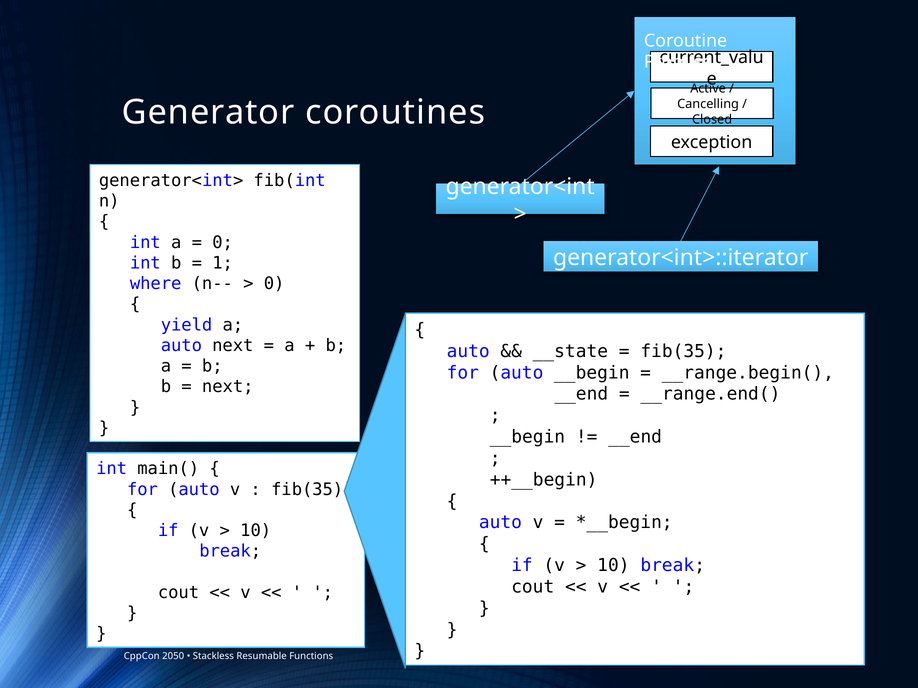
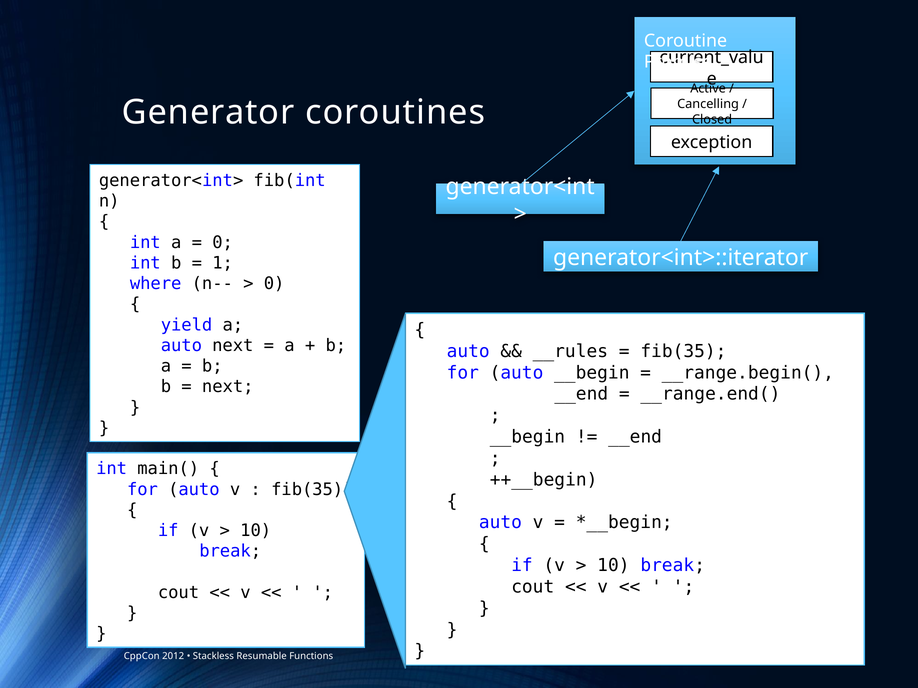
__state: __state -> __rules (570, 352)
2050: 2050 -> 2012 (173, 656)
